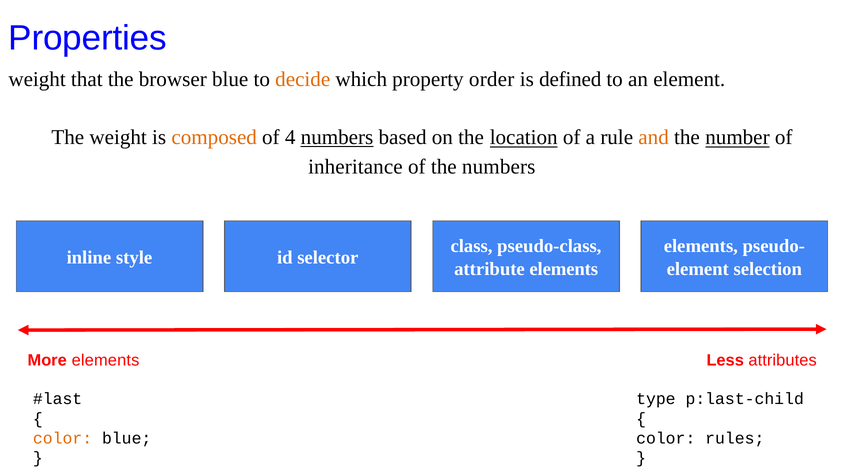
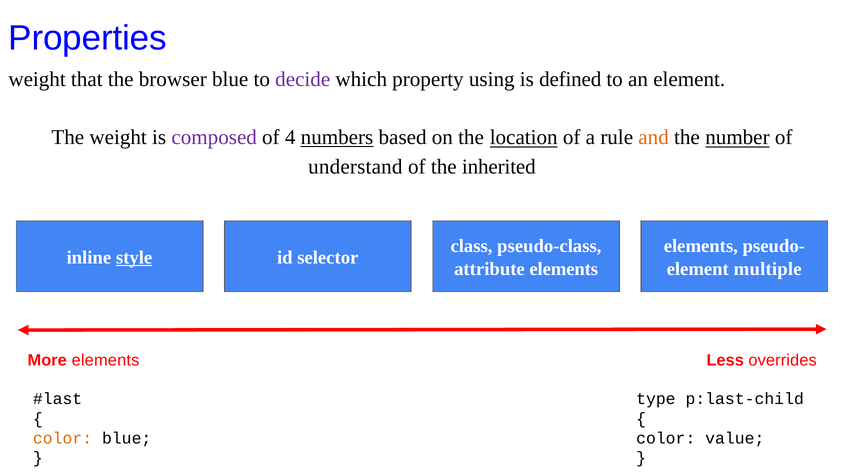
decide colour: orange -> purple (303, 79)
order: order -> using (492, 79)
composed colour: orange -> purple (214, 137)
inheritance: inheritance -> understand (355, 167)
the numbers: numbers -> inherited (499, 167)
style underline: none -> present (134, 257)
selection: selection -> multiple (768, 269)
attributes: attributes -> overrides (783, 360)
rules: rules -> value (735, 438)
